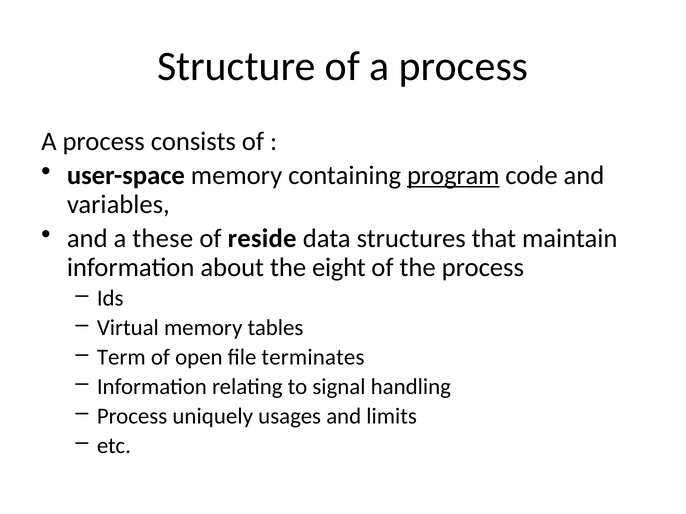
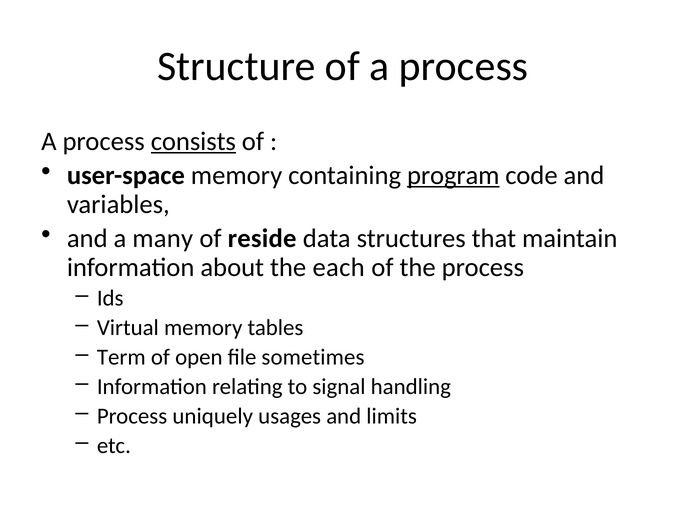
consists underline: none -> present (193, 141)
these: these -> many (163, 239)
eight: eight -> each (339, 268)
terminates: terminates -> sometimes (313, 358)
